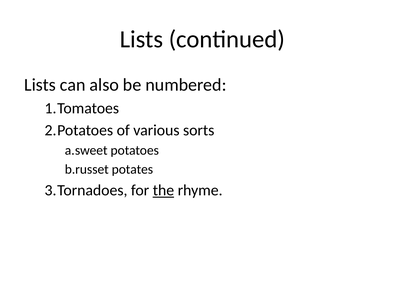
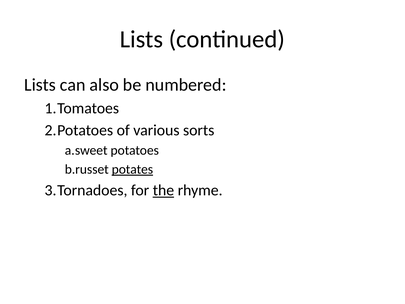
potates underline: none -> present (132, 169)
